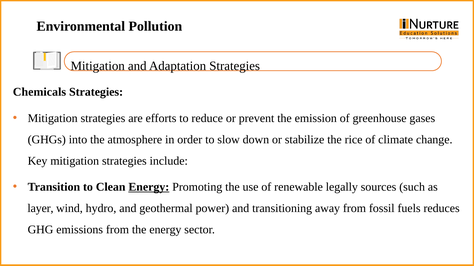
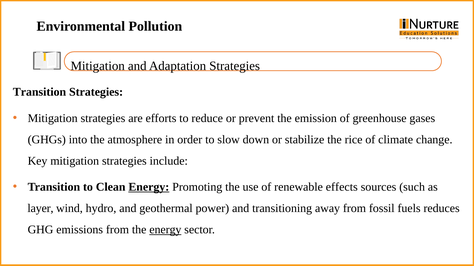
Chemicals: Chemicals -> Transition (40, 92)
legally: legally -> effects (342, 187)
energy underline: none -> present (165, 230)
